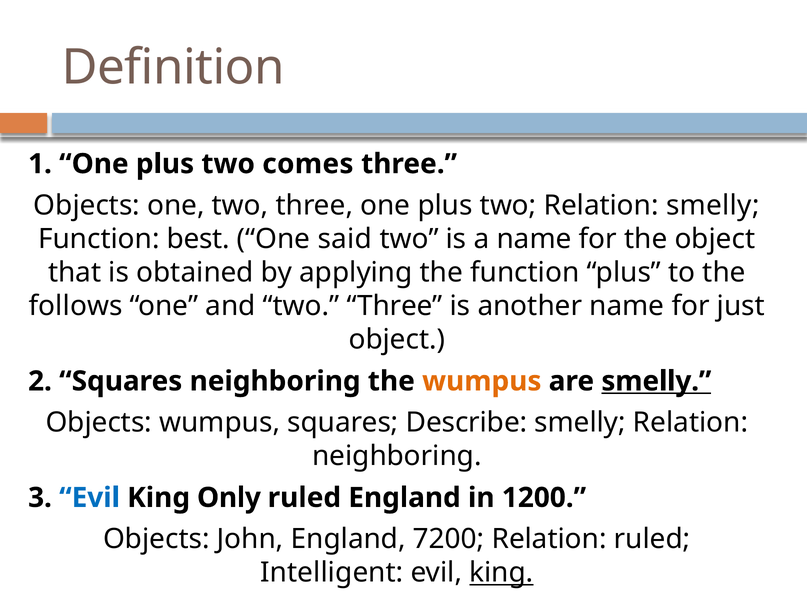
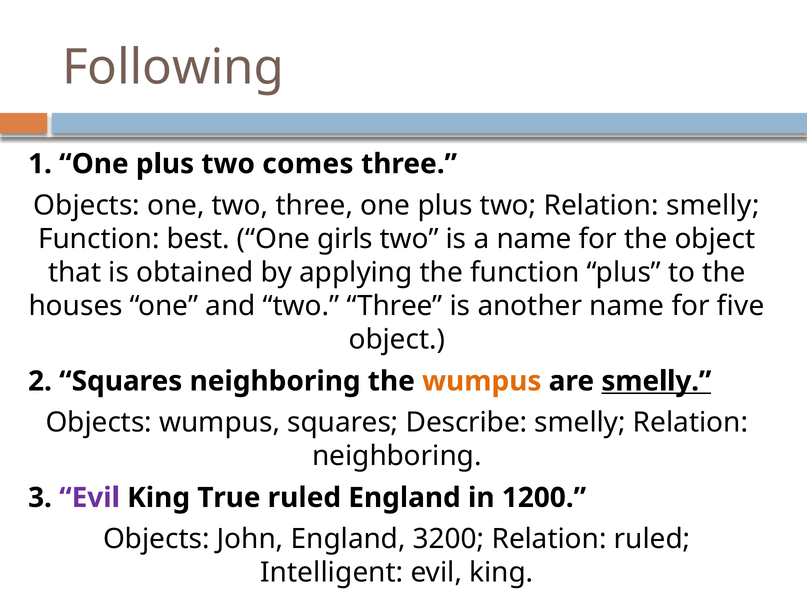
Definition: Definition -> Following (173, 67)
said: said -> girls (345, 239)
follows: follows -> houses (76, 306)
just: just -> five (741, 306)
Evil colour: blue -> purple (90, 498)
Only: Only -> True (229, 498)
7200: 7200 -> 3200 (449, 539)
king underline: present -> none (501, 573)
